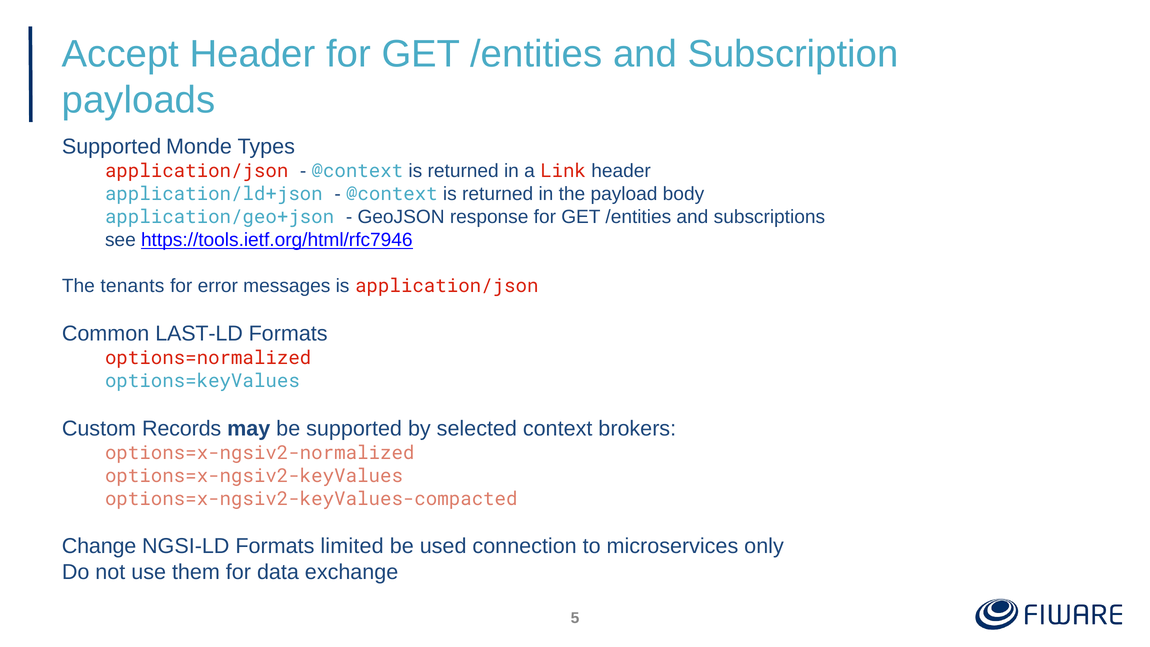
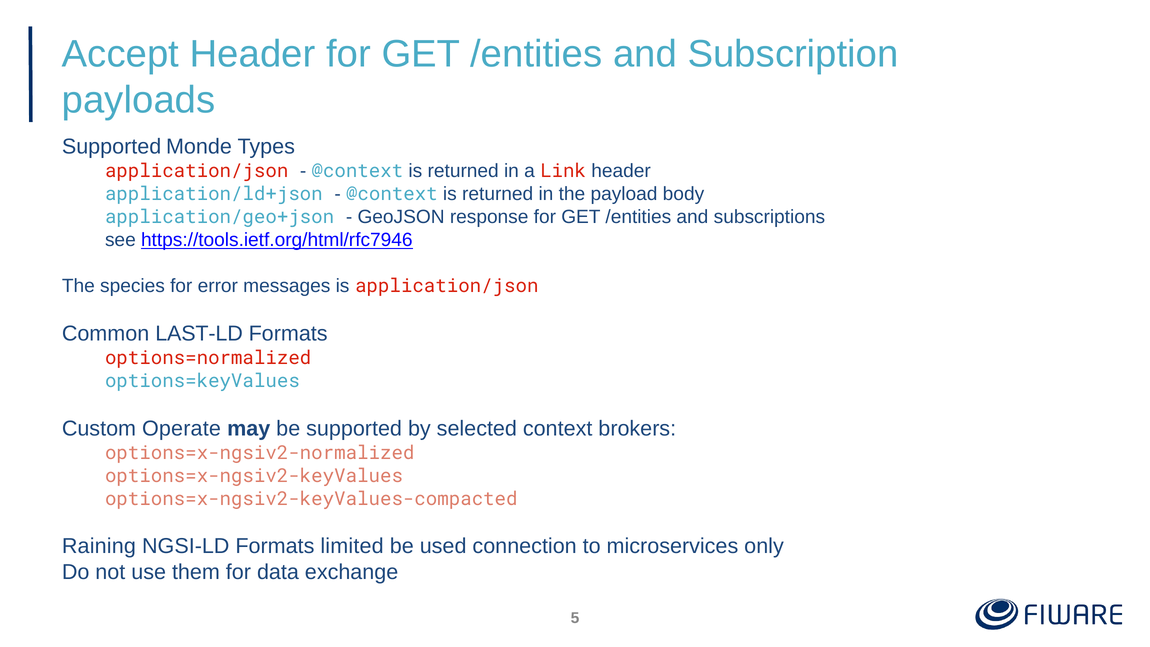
tenants: tenants -> species (132, 286)
Records: Records -> Operate (181, 428)
Change: Change -> Raining (99, 546)
